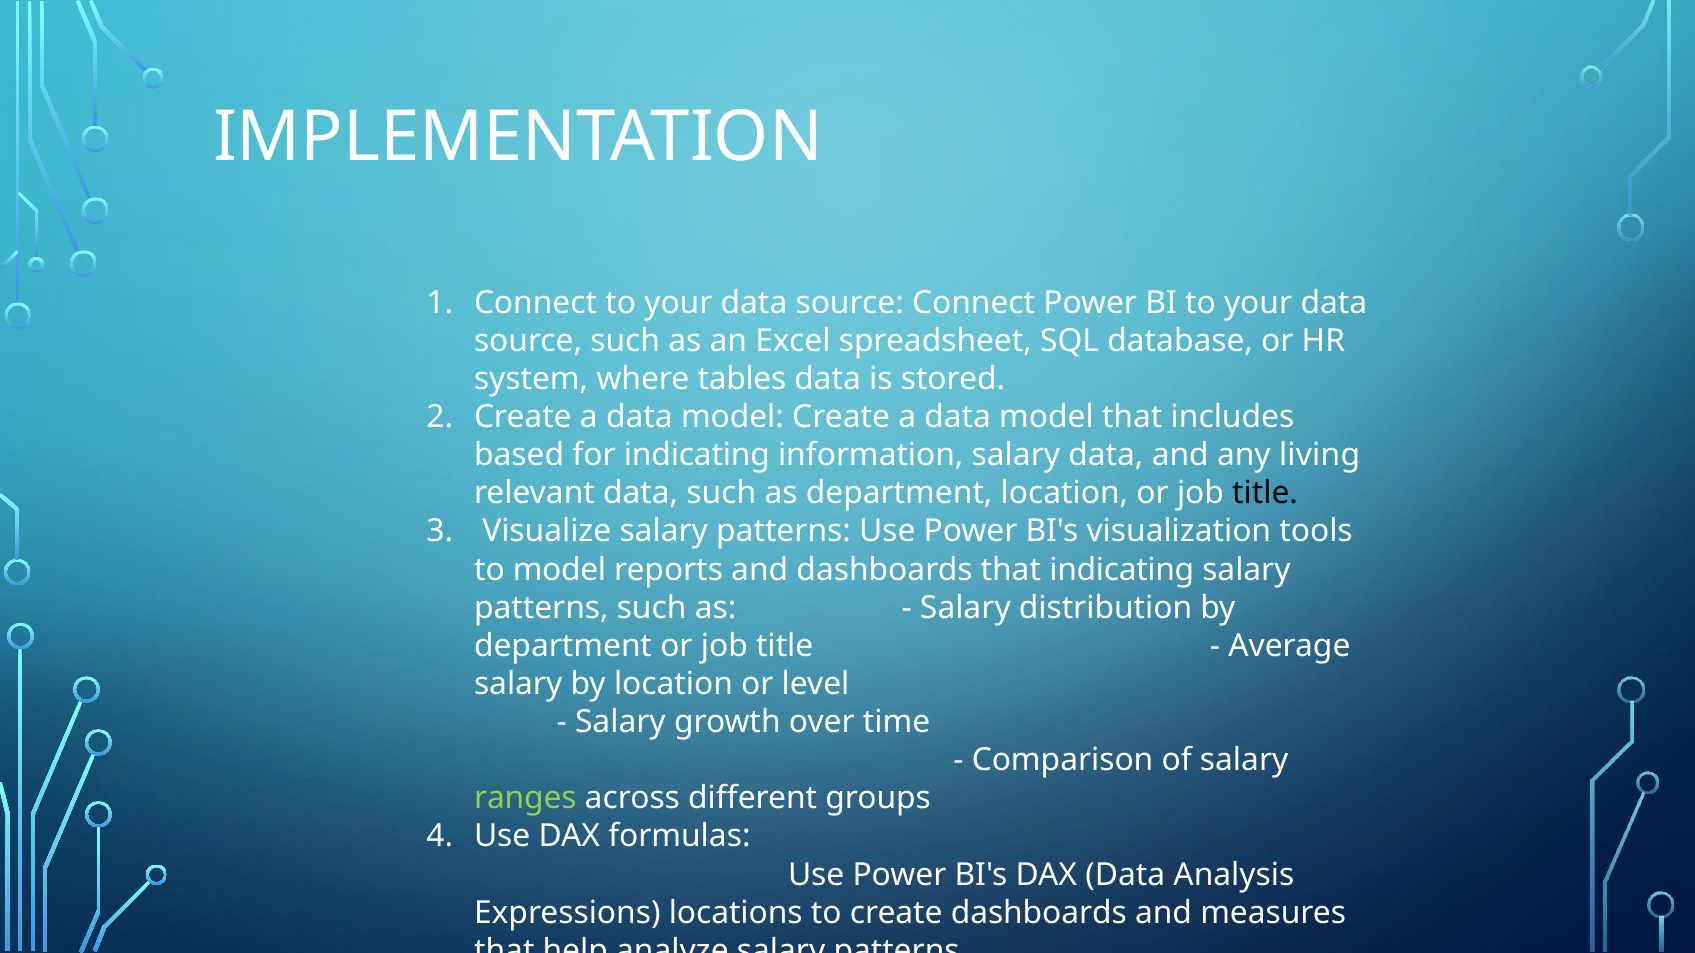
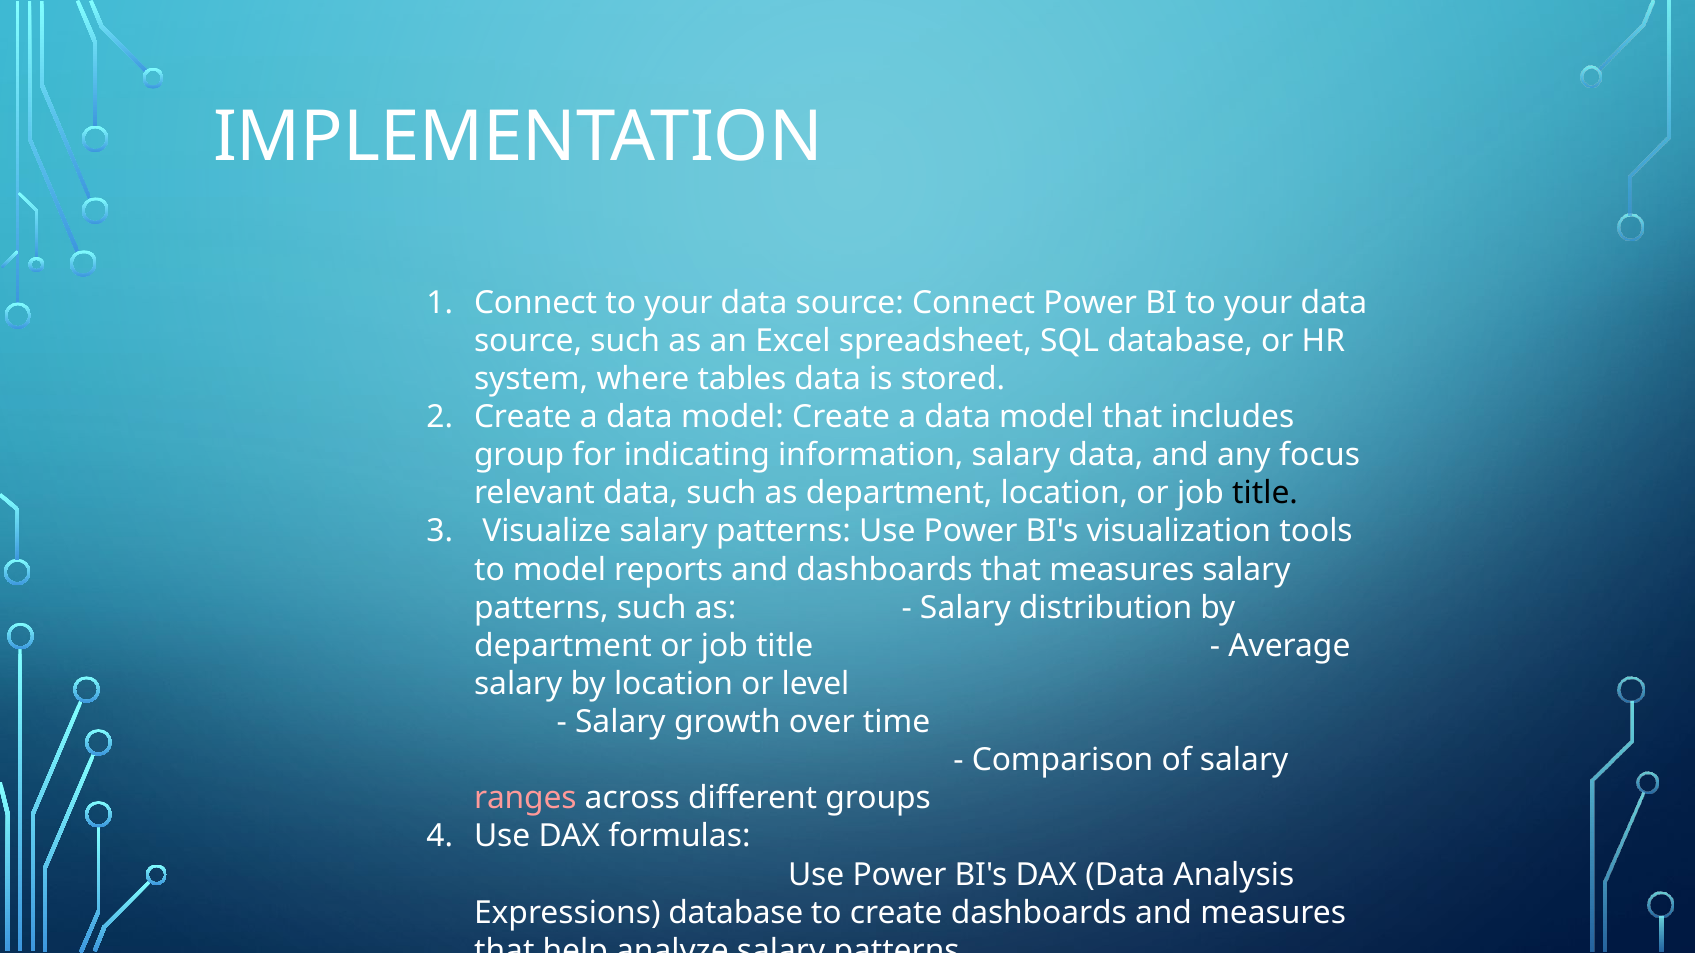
based: based -> group (519, 455)
living: living -> focus (1320, 455)
that indicating: indicating -> measures (1122, 570)
ranges colour: light green -> pink (525, 799)
Expressions locations: locations -> database (736, 913)
